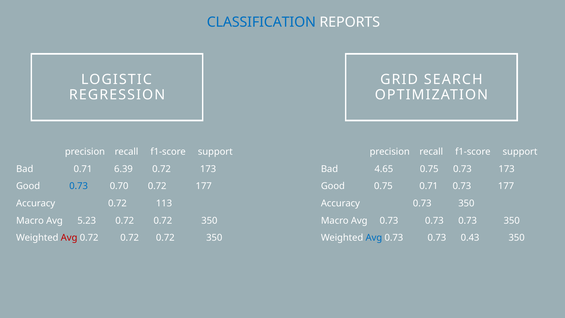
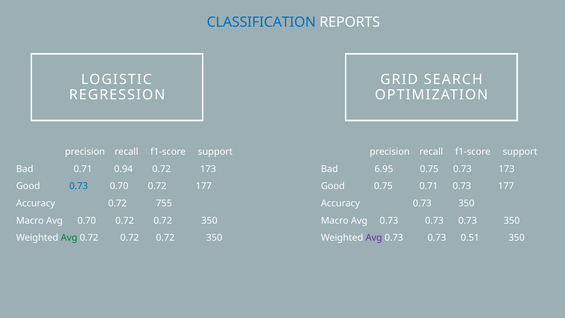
6.39: 6.39 -> 0.94 (123, 169)
4.65: 4.65 -> 6.95 (384, 169)
113: 113 -> 755 (164, 203)
Avg 5.23: 5.23 -> 0.70 (87, 220)
Avg colour: red -> green (69, 238)
Avg colour: blue -> purple (374, 238)
0.43: 0.43 -> 0.51 (470, 238)
